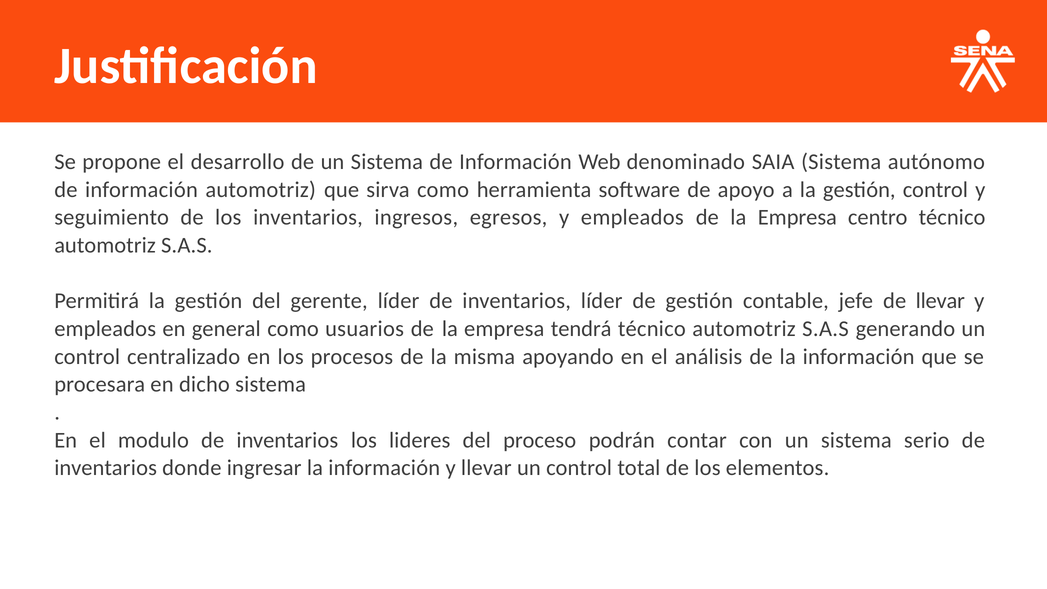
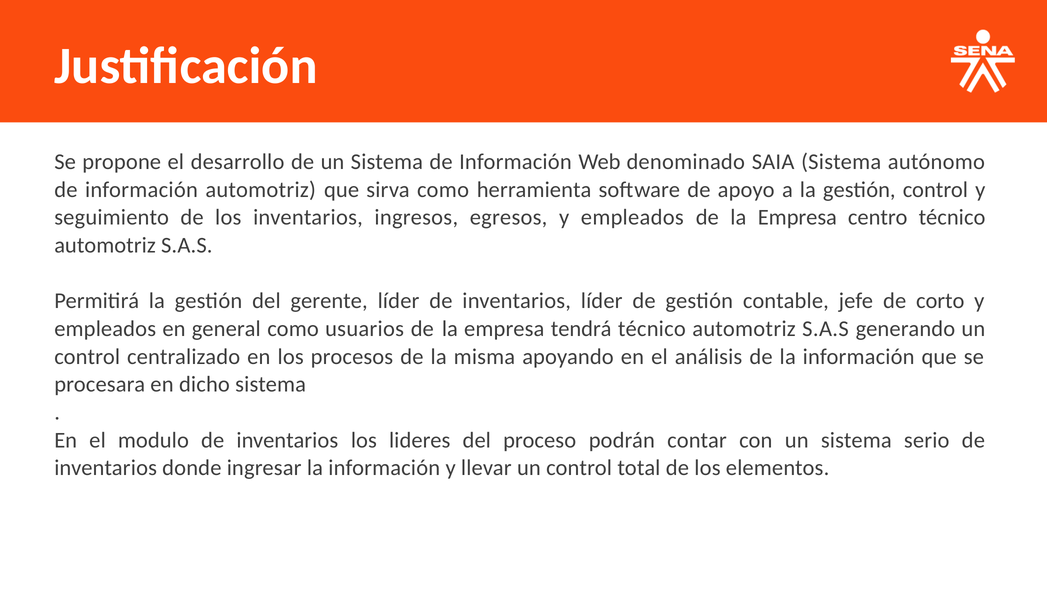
de llevar: llevar -> corto (940, 301)
